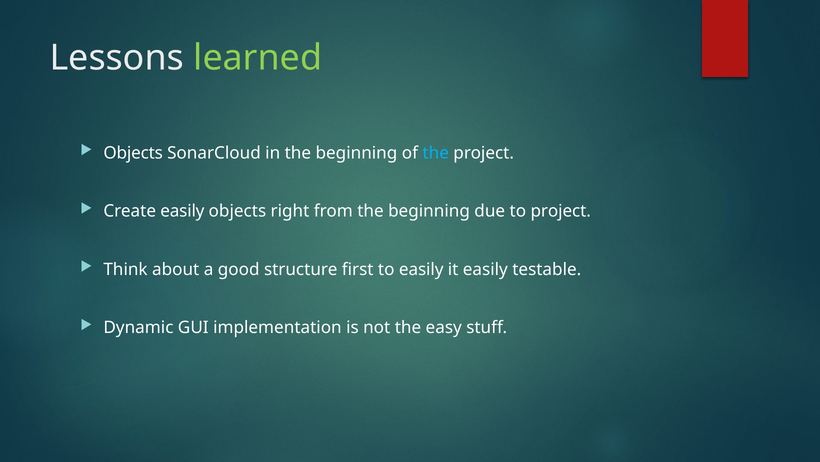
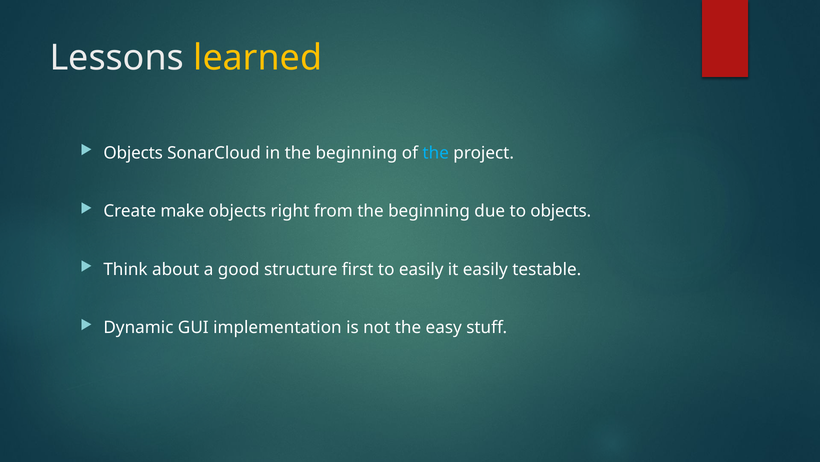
learned colour: light green -> yellow (258, 58)
Create easily: easily -> make (182, 211)
to project: project -> objects (561, 211)
